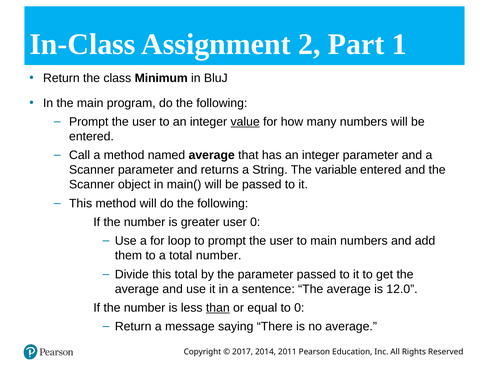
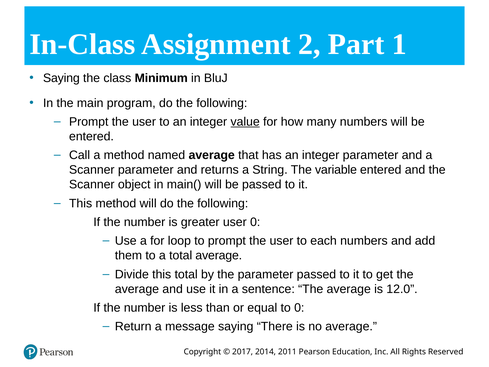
Return: Return -> Saying (61, 78)
to main: main -> each (324, 241)
total number: number -> average (219, 255)
than underline: present -> none (218, 308)
